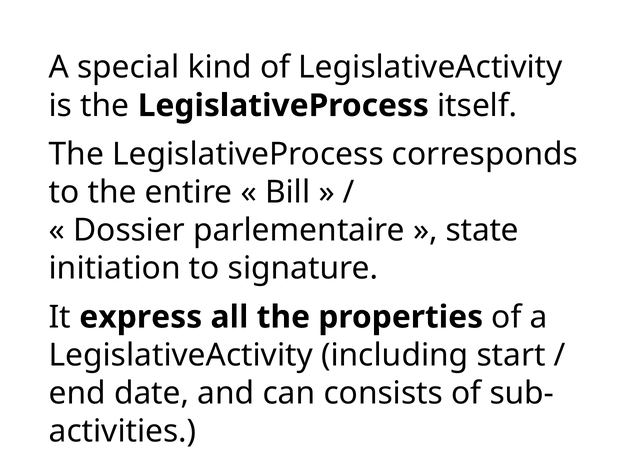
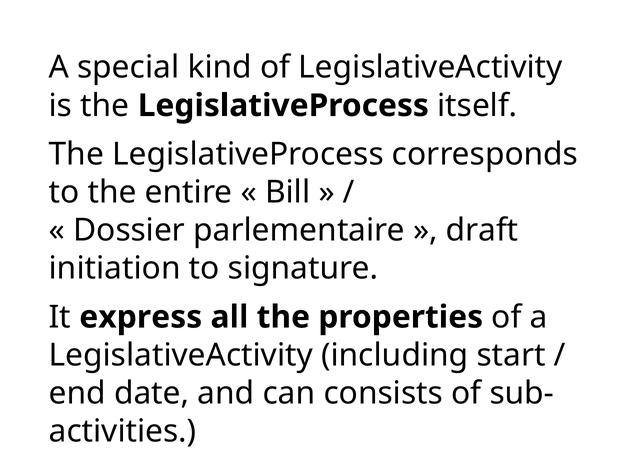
state: state -> draft (482, 230)
